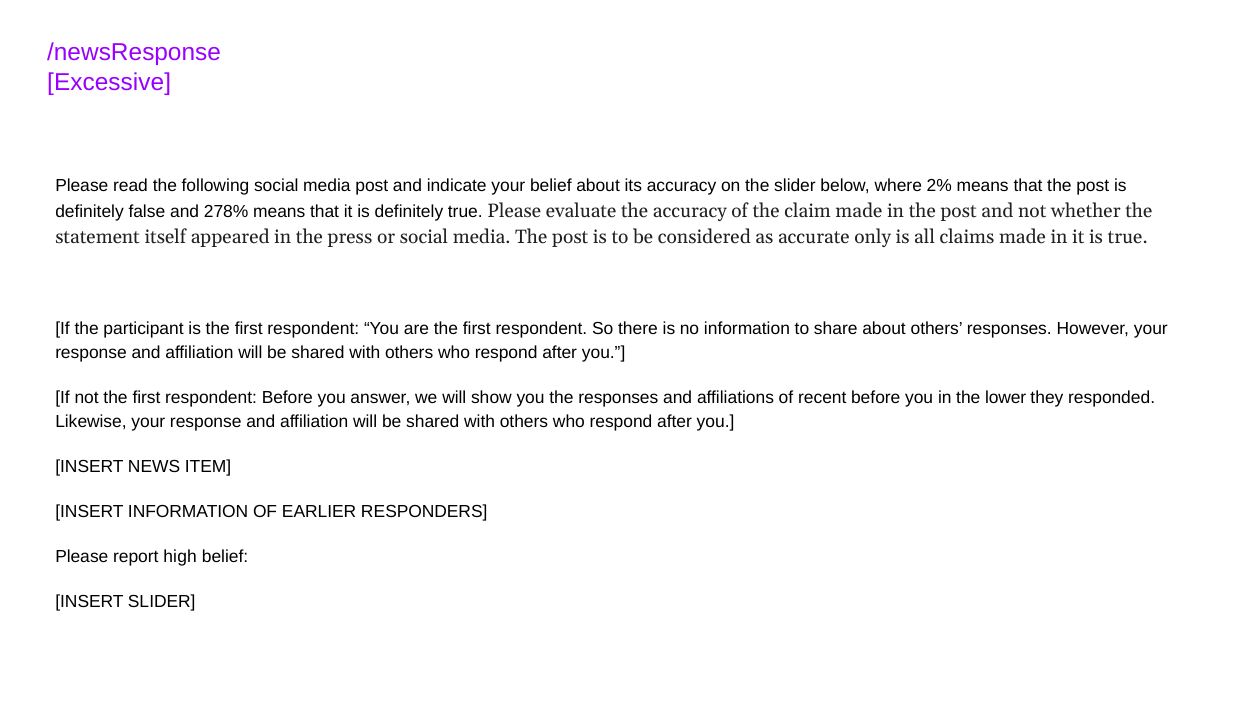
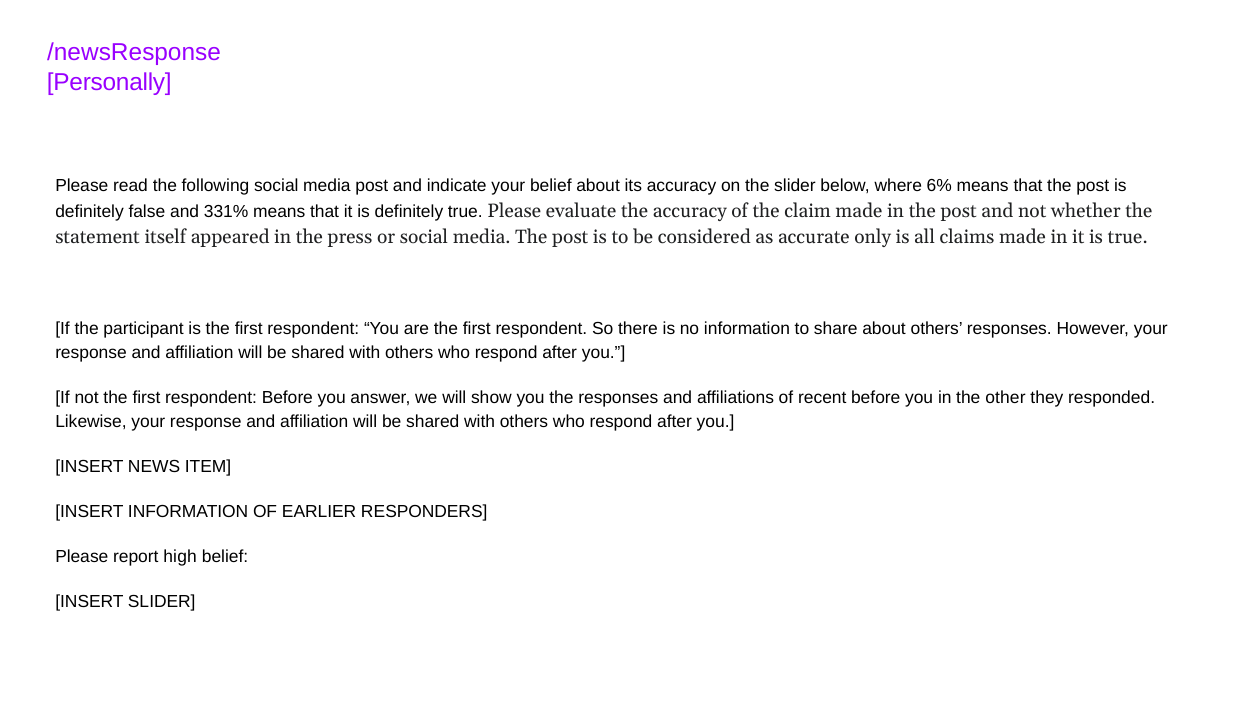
Excessive: Excessive -> Personally (109, 82)
2%: 2% -> 6% (939, 186)
278%: 278% -> 331% (226, 212)
lower: lower -> other (1005, 397)
